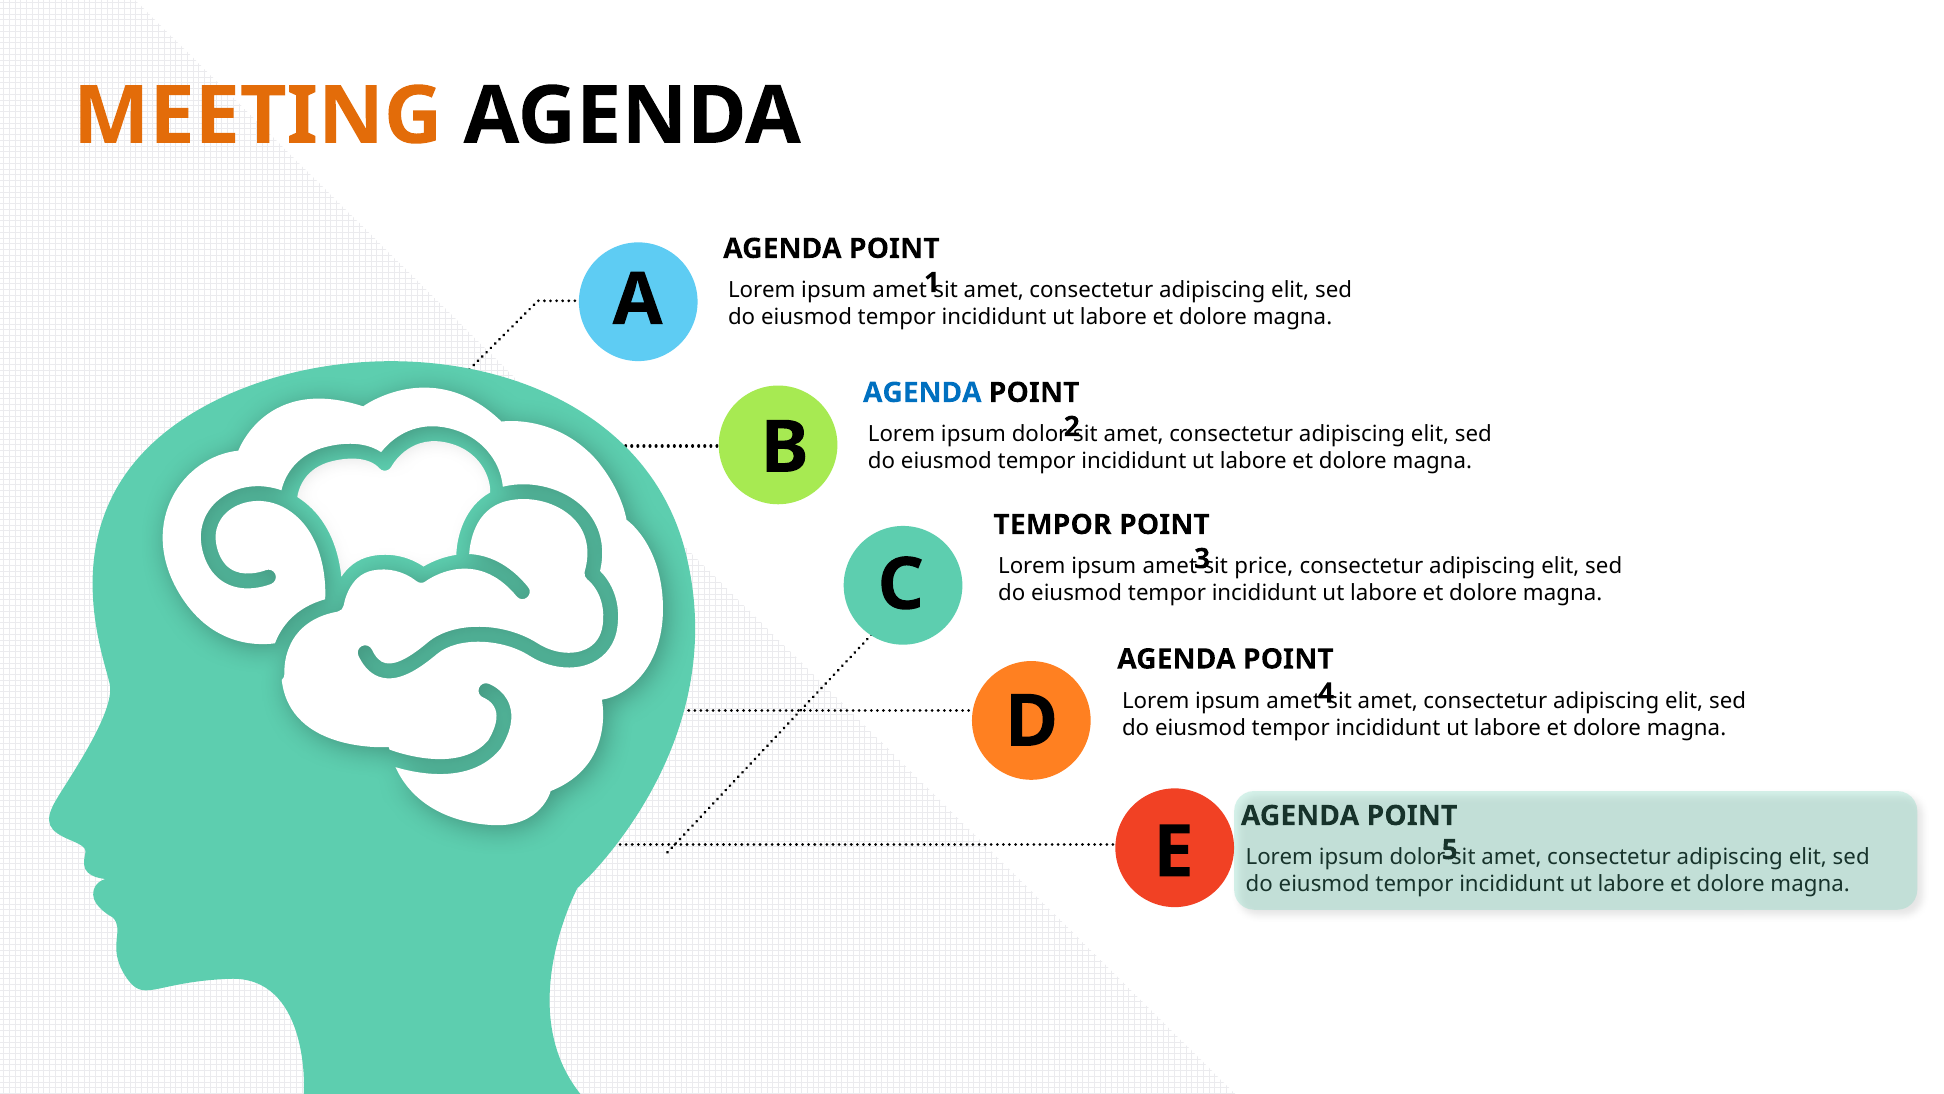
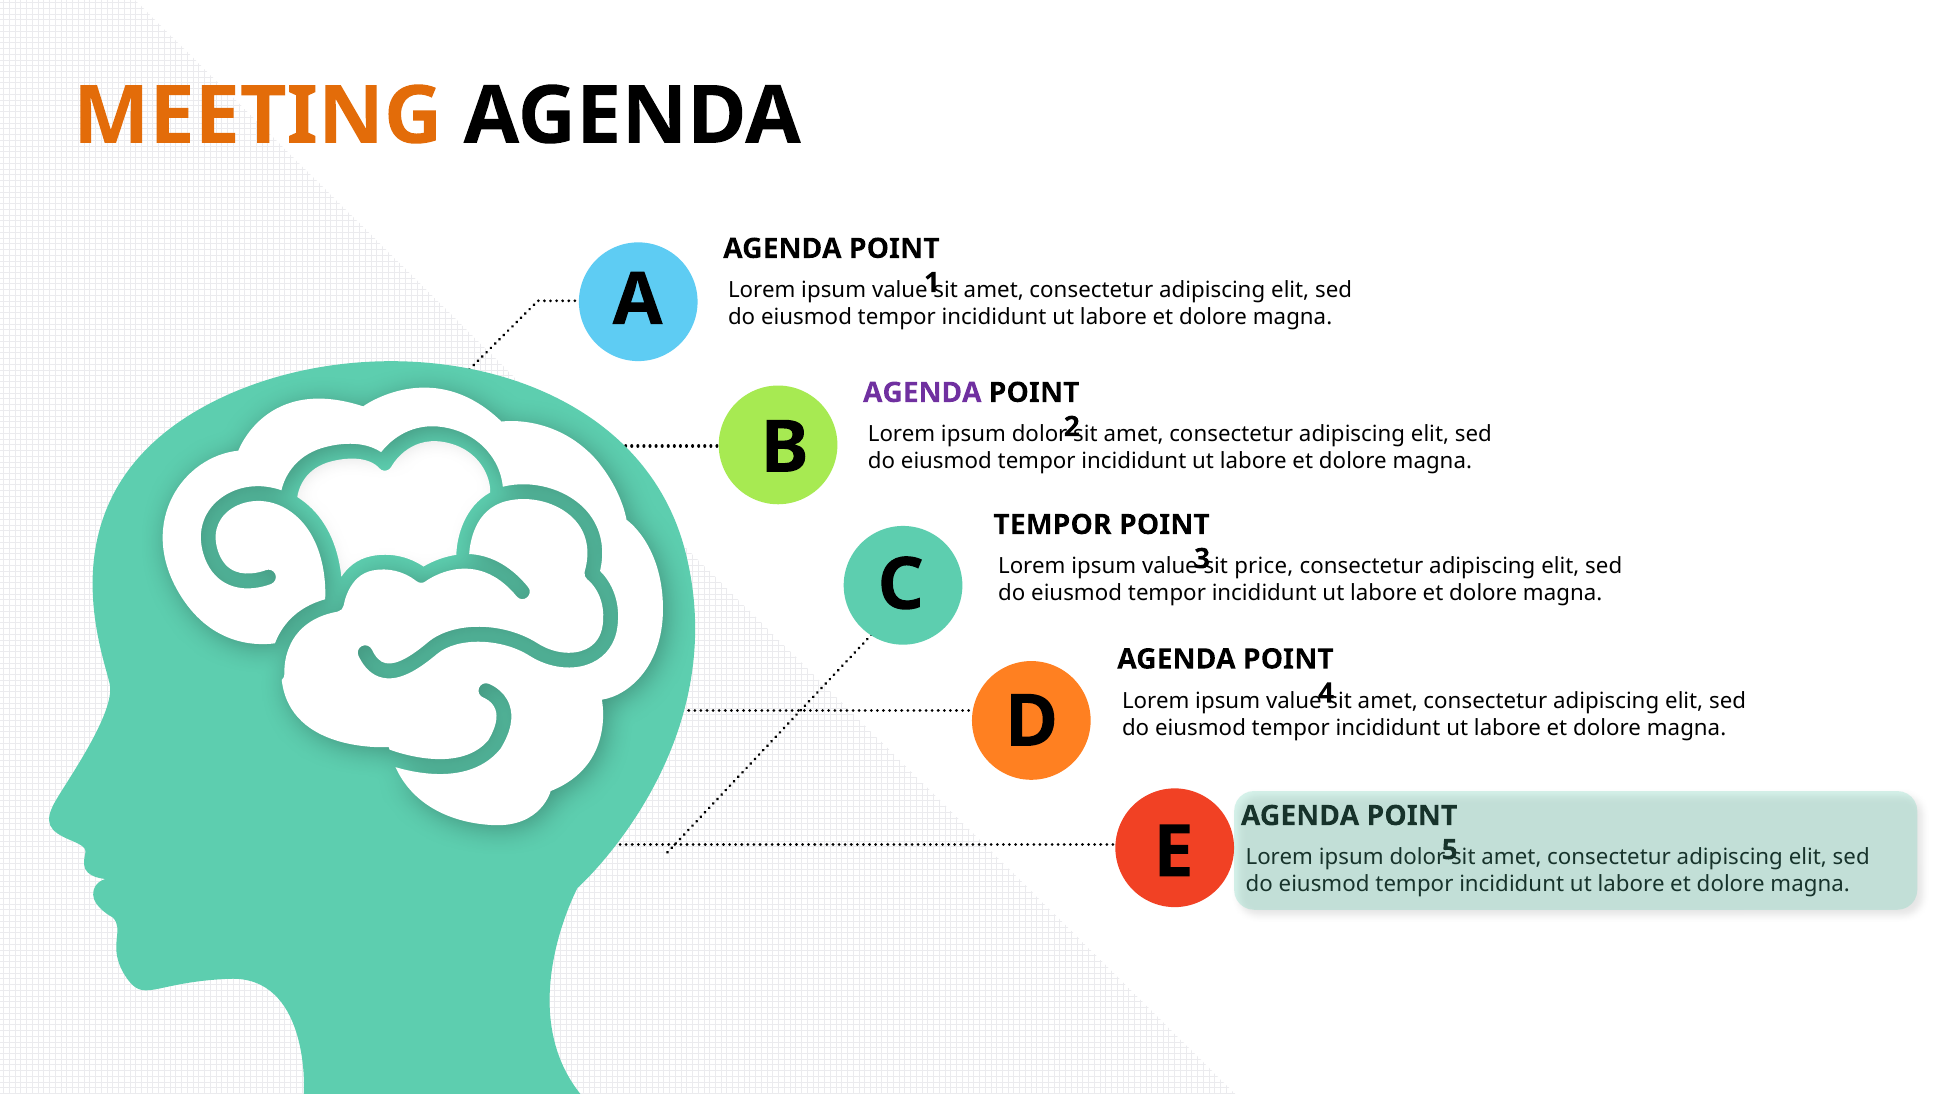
amet: amet -> value (900, 290)
AGENDA colour: blue -> purple (922, 393)
amet: amet -> value (1170, 566)
amet: amet -> value (1294, 701)
